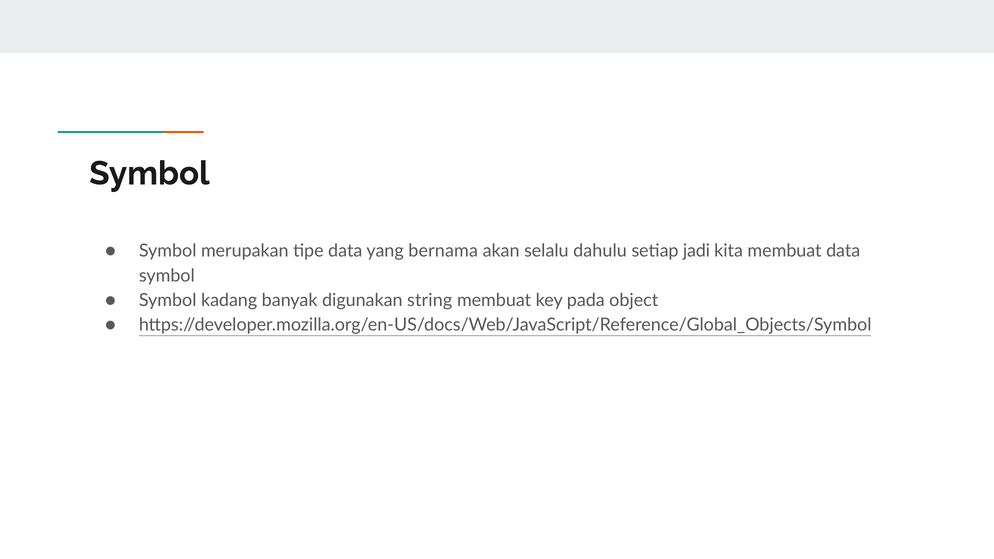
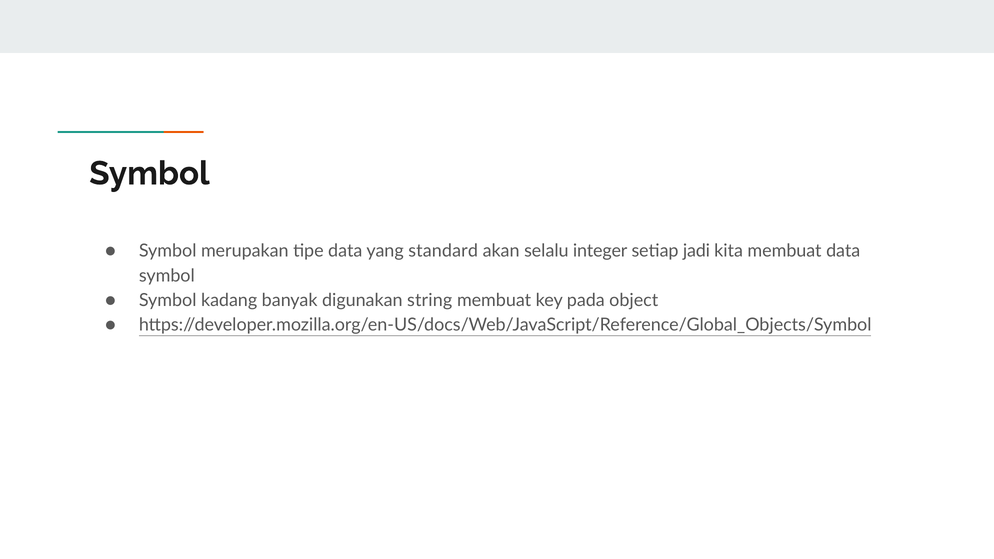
bernama: bernama -> standard (443, 251)
dahulu: dahulu -> integer (600, 251)
